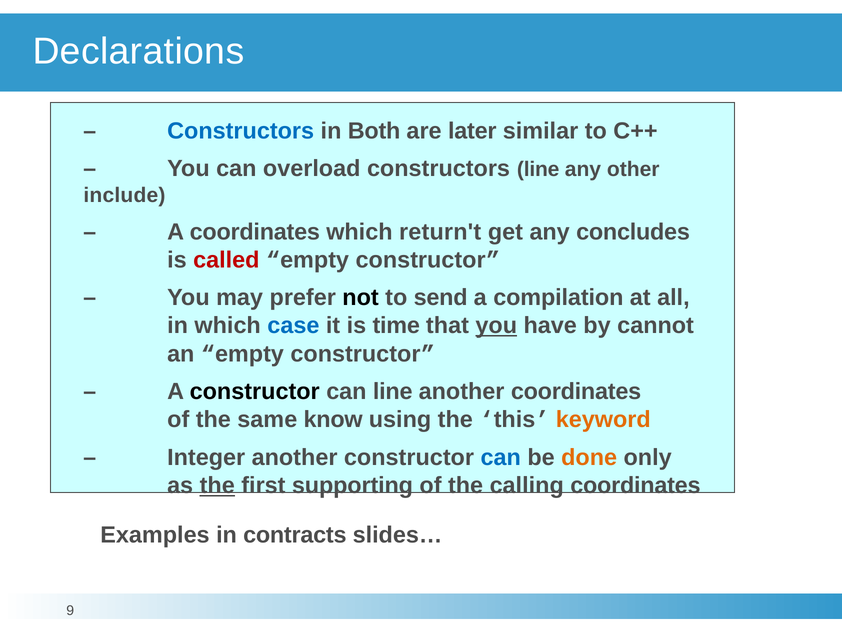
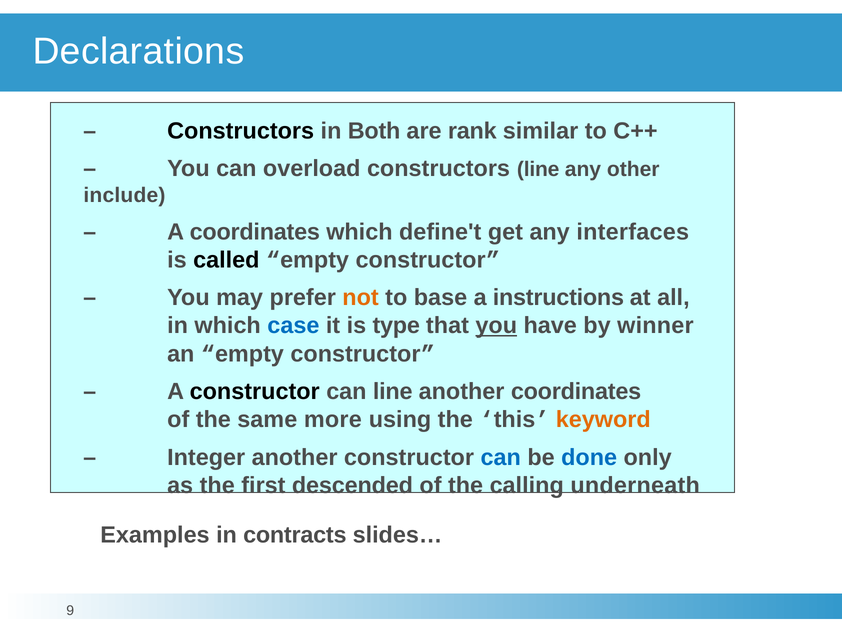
Constructors colour: blue -> black (241, 131)
later: later -> rank (472, 131)
return't: return't -> define't (440, 232)
concludes: concludes -> interfaces (633, 232)
called colour: red -> black (226, 260)
not colour: black -> orange (361, 298)
send: send -> base (440, 298)
compilation: compilation -> instructions (558, 298)
time: time -> type (396, 326)
cannot: cannot -> winner (655, 326)
know: know -> more (333, 420)
done colour: orange -> blue (589, 458)
the underline: present -> none (217, 486)
supporting: supporting -> descended (352, 486)
calling coordinates: coordinates -> underneath (635, 486)
